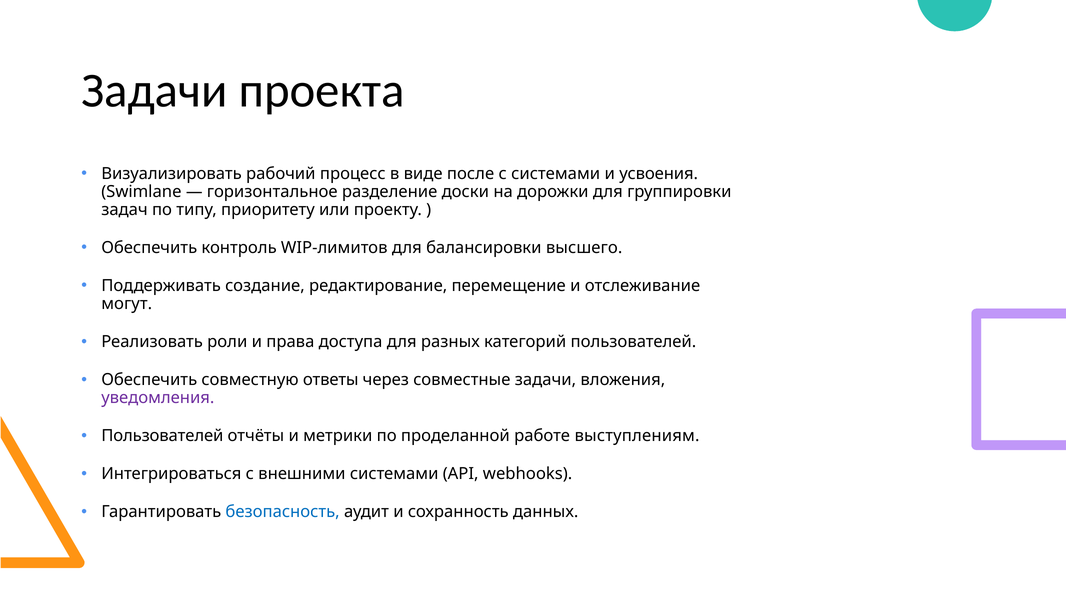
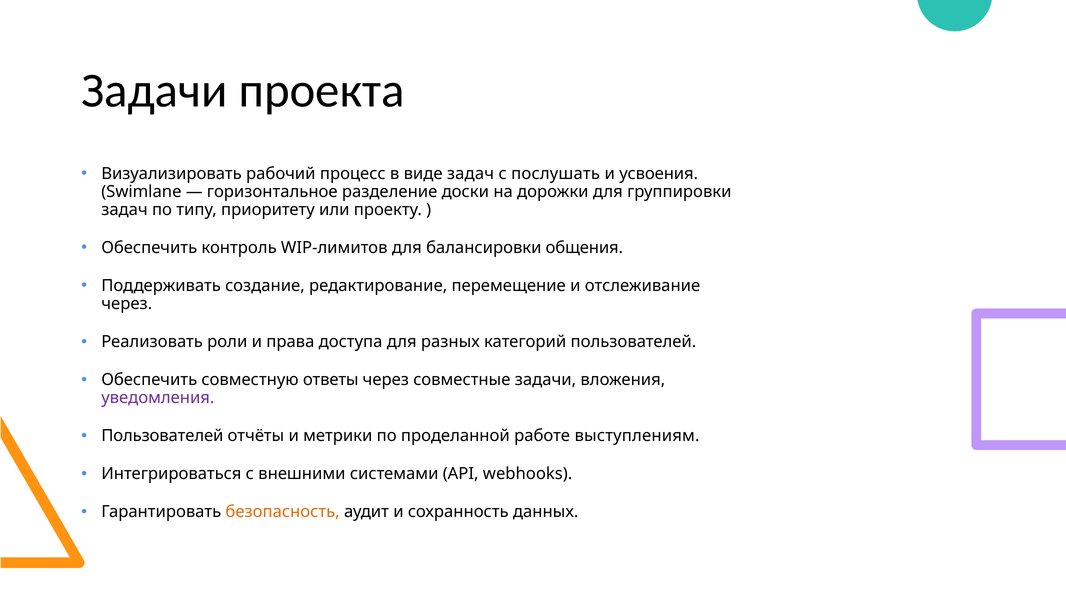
виде после: после -> задач (471, 174)
с системами: системами -> послушать (556, 174)
высшего: высшего -> общения (584, 248)
могут: могут -> через (127, 304)
безопасность colour: blue -> orange (283, 512)
